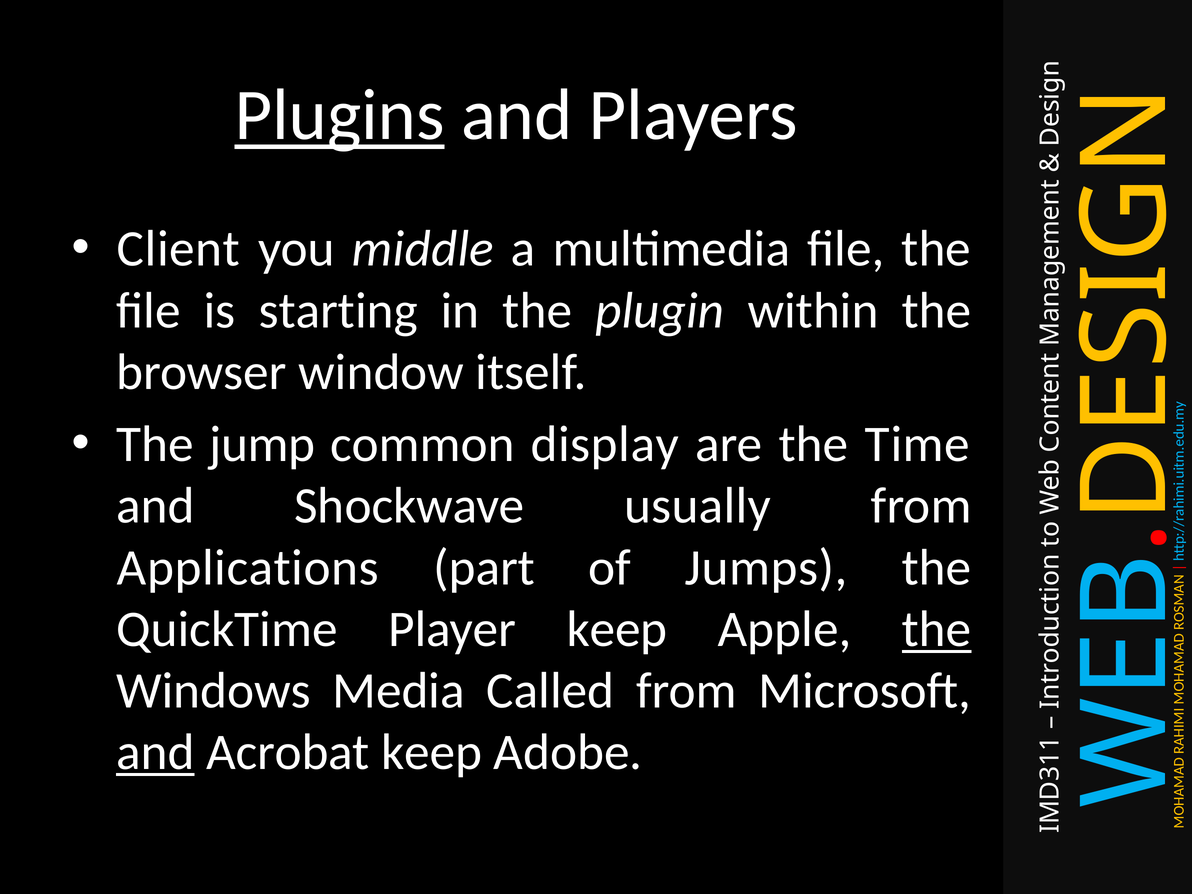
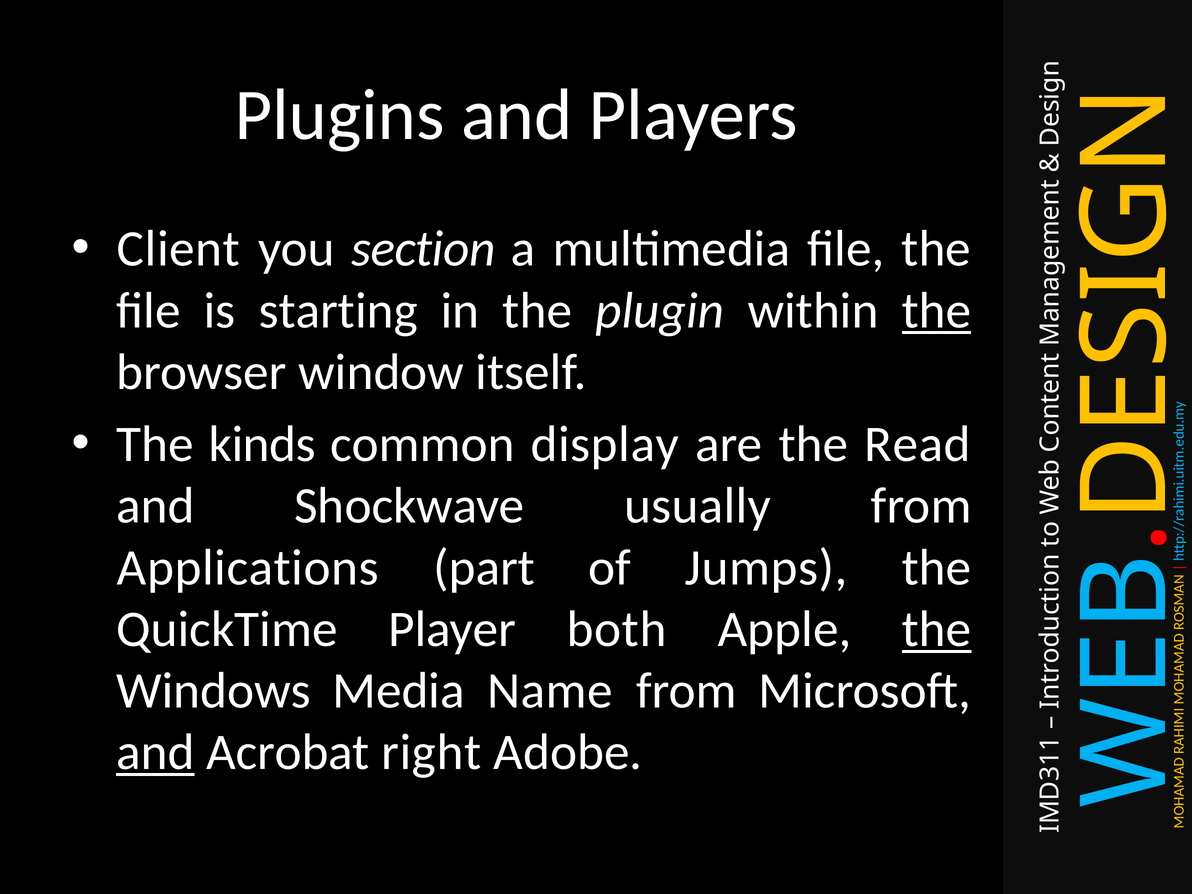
Plugins underline: present -> none (340, 115)
middle: middle -> section (423, 249)
the underline: none -> present (937, 311)
jump: jump -> kinds (262, 444)
Time: Time -> Read (917, 444)
Player keep: keep -> both (617, 629)
Called: Called -> Name (550, 691)
Acrobat keep: keep -> right (431, 753)
